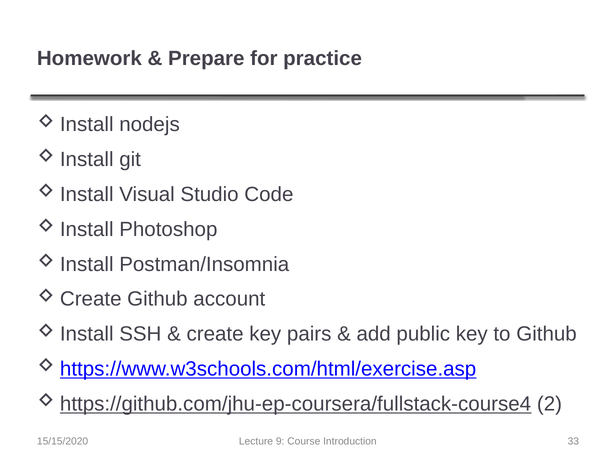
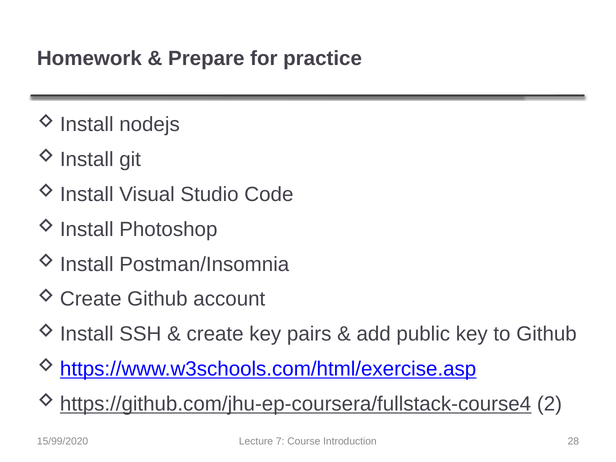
15/15/2020: 15/15/2020 -> 15/99/2020 (63, 441)
9: 9 -> 7 (280, 441)
33: 33 -> 28 (573, 441)
